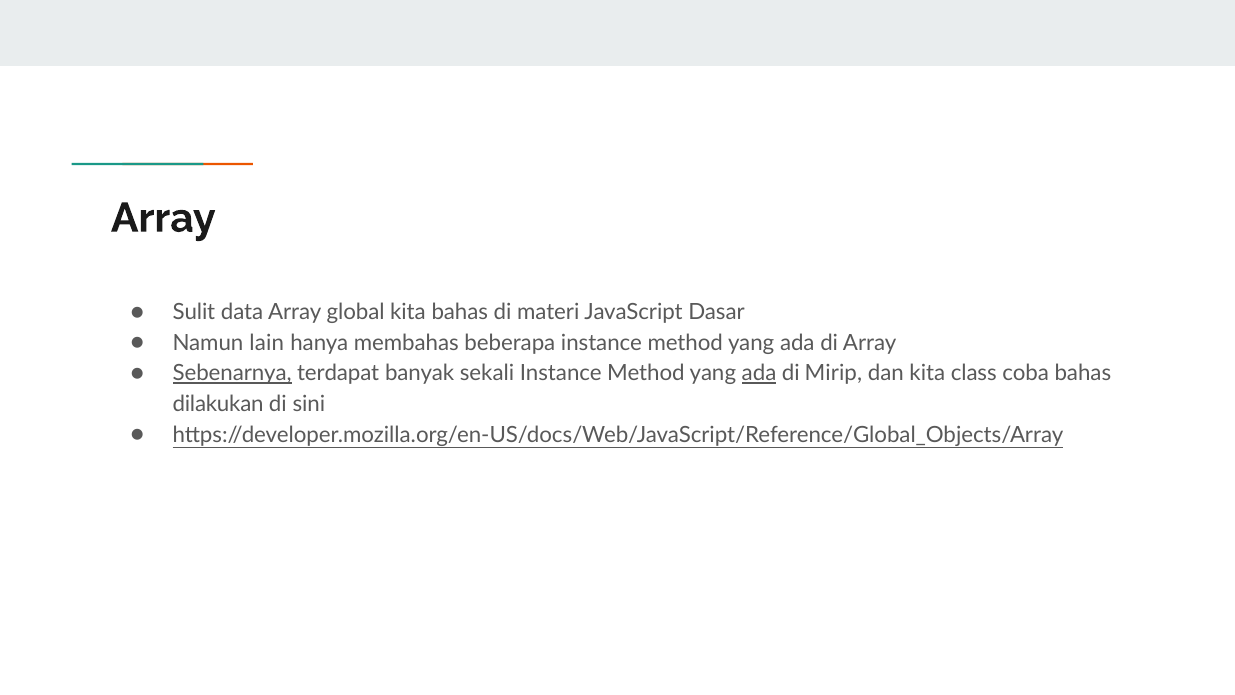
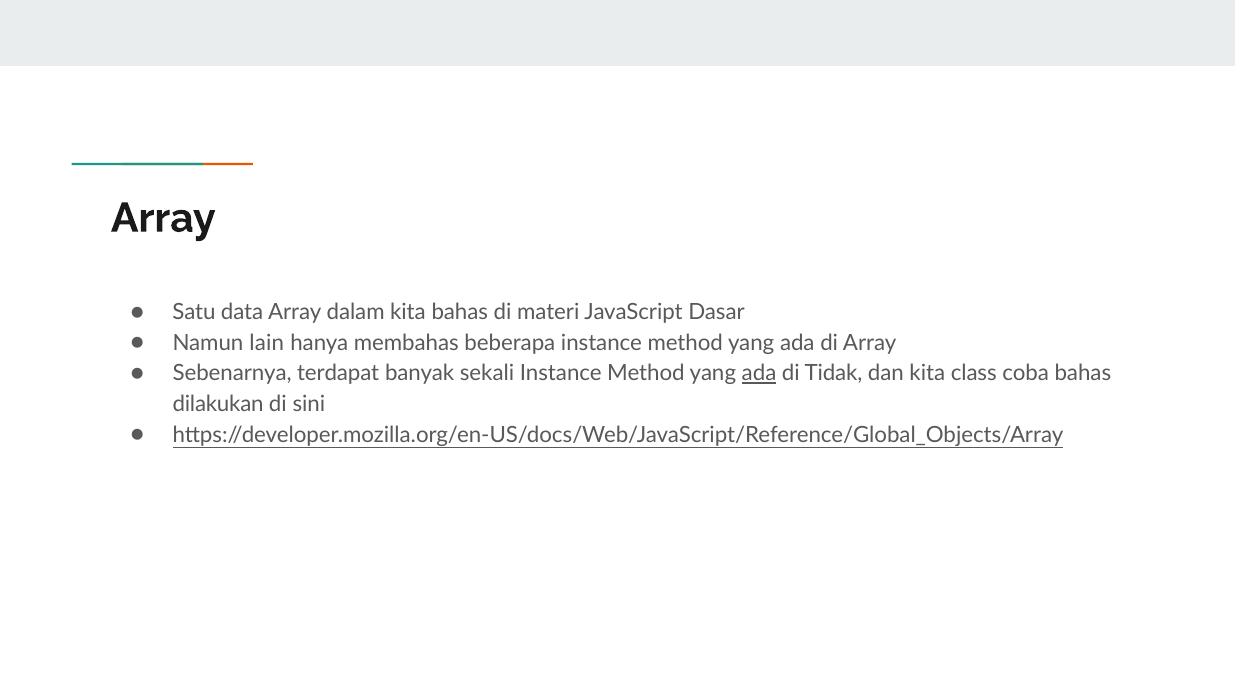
Sulit: Sulit -> Satu (194, 312)
global: global -> dalam (356, 312)
Sebenarnya underline: present -> none (232, 373)
Mirip: Mirip -> Tidak (833, 373)
